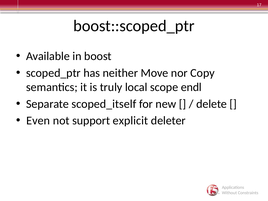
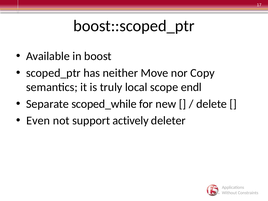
scoped_itself: scoped_itself -> scoped_while (104, 104)
explicit: explicit -> actively (131, 121)
